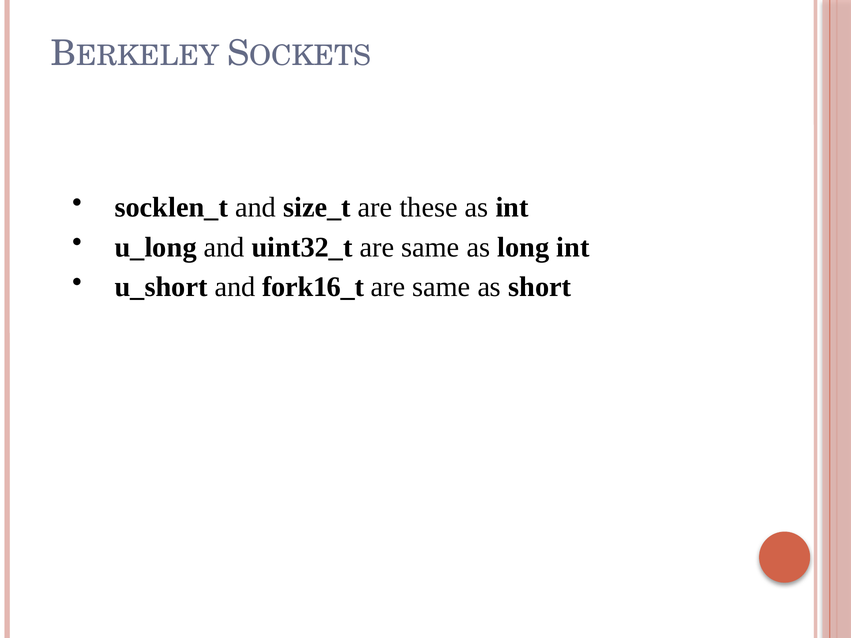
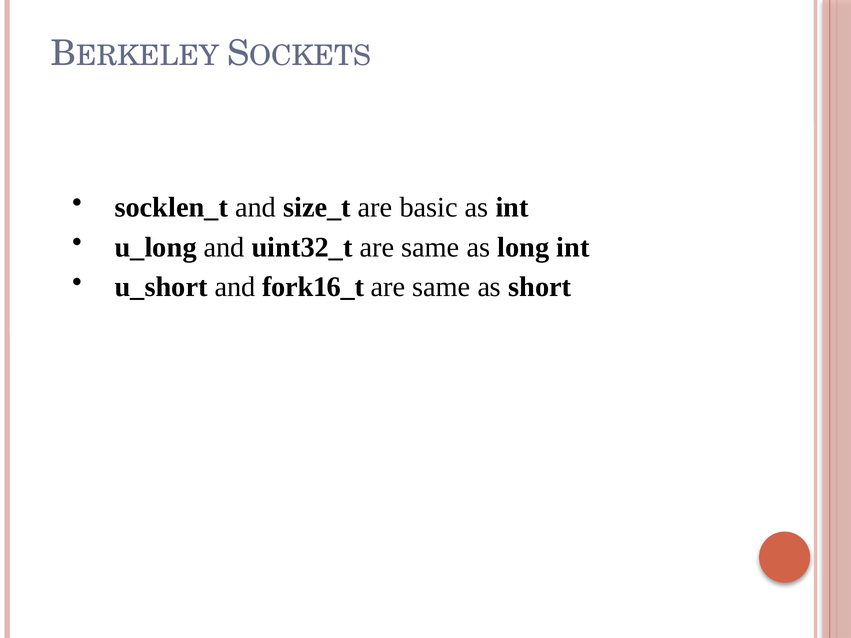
these: these -> basic (429, 208)
